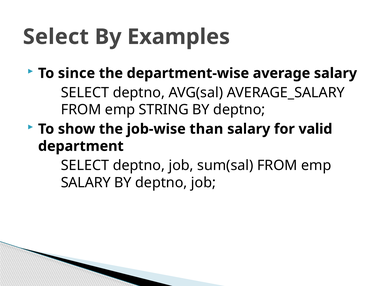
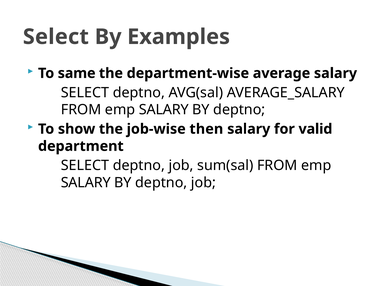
since: since -> same (77, 73)
STRING: STRING -> SALARY (164, 110)
than: than -> then (206, 129)
